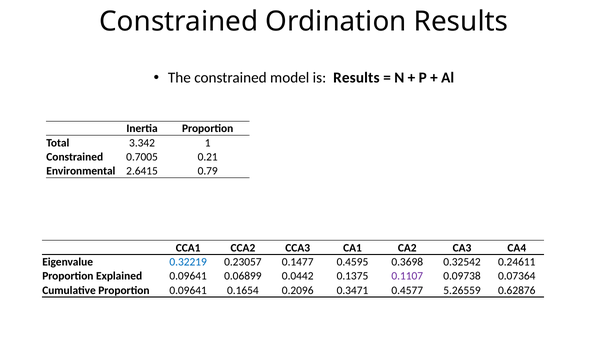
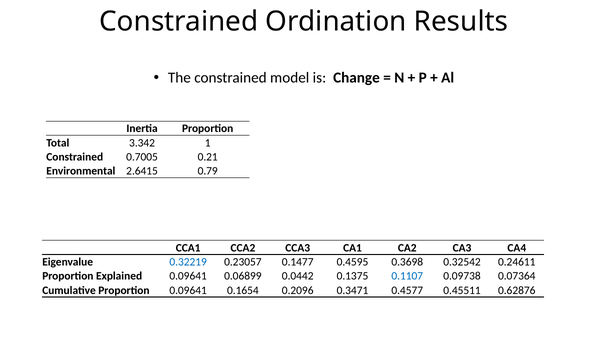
is Results: Results -> Change (356, 78)
0.1107 colour: purple -> blue (407, 276)
5.26559: 5.26559 -> 0.45511 (462, 290)
